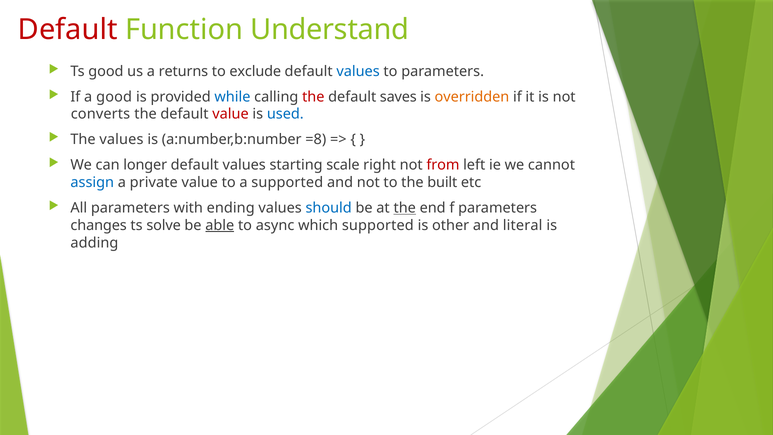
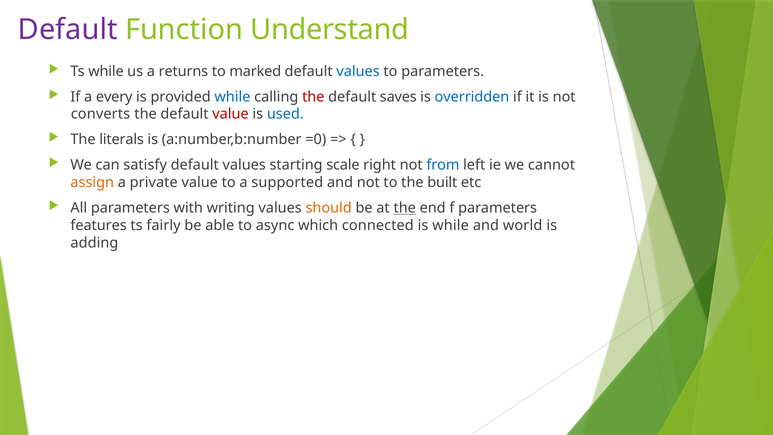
Default colour: red -> purple (68, 29)
Ts good: good -> while (106, 71)
exclude: exclude -> marked (255, 71)
a good: good -> every (114, 97)
overridden colour: orange -> blue (472, 97)
The values: values -> literals (122, 140)
=8: =8 -> =0 (316, 140)
longer: longer -> satisfy (145, 165)
from colour: red -> blue (443, 165)
assign colour: blue -> orange (92, 182)
ending: ending -> writing (231, 208)
should colour: blue -> orange (329, 208)
changes: changes -> features (99, 225)
solve: solve -> fairly (164, 225)
able underline: present -> none (220, 225)
which supported: supported -> connected (378, 225)
is other: other -> while (451, 225)
literal: literal -> world (523, 225)
